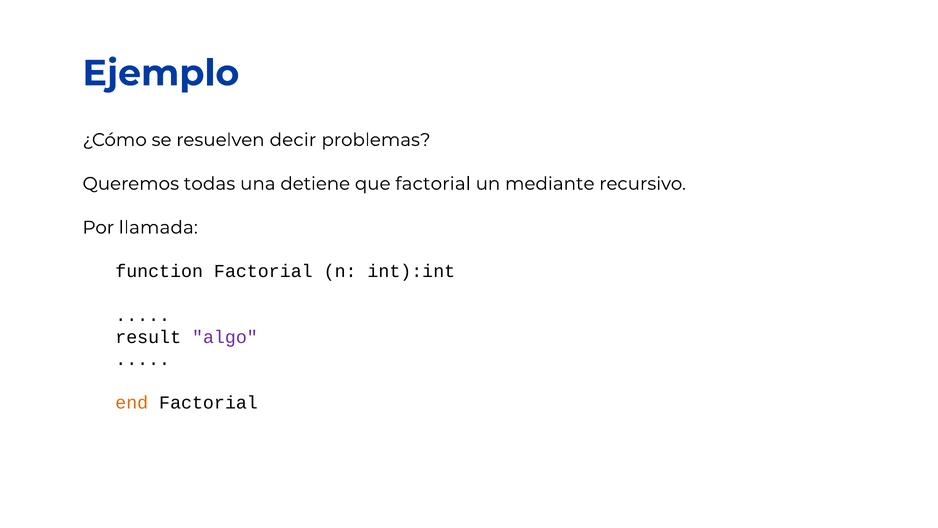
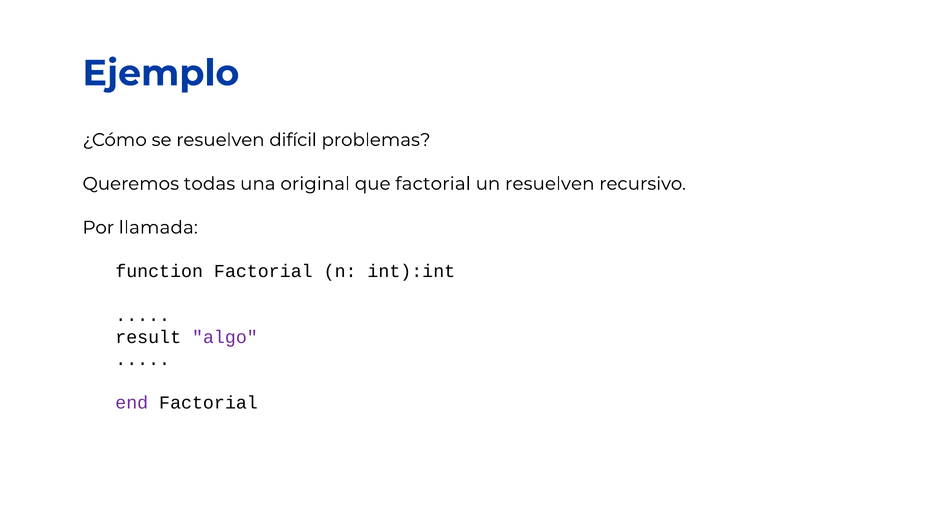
decir: decir -> difícil (293, 140)
detiene: detiene -> original (315, 184)
un mediante: mediante -> resuelven (550, 184)
end colour: orange -> purple (132, 403)
